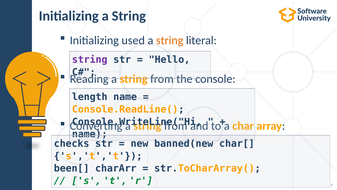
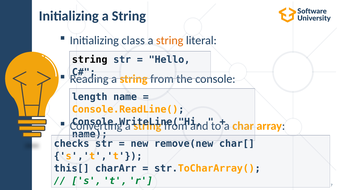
used: used -> class (133, 40)
string colour: purple -> black (90, 60)
banned(new: banned(new -> remove(new (184, 143)
been[: been[ -> this[ (72, 168)
